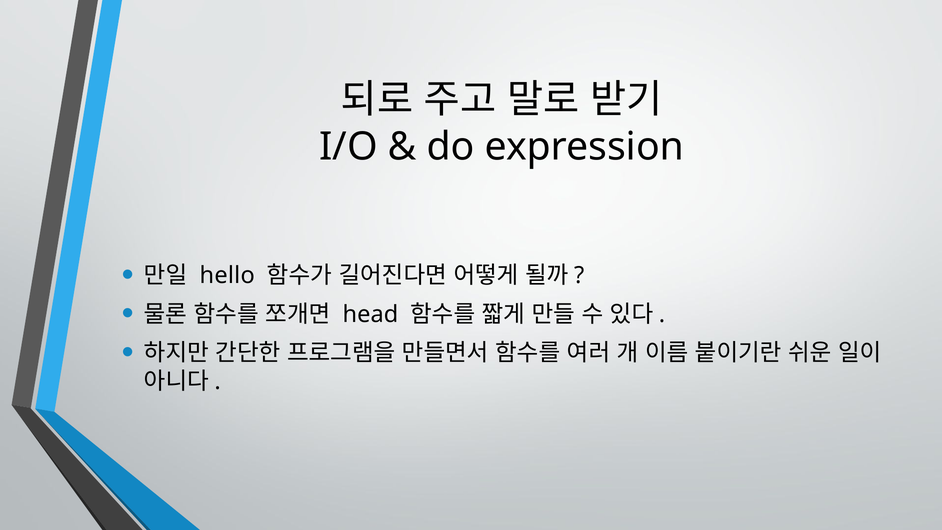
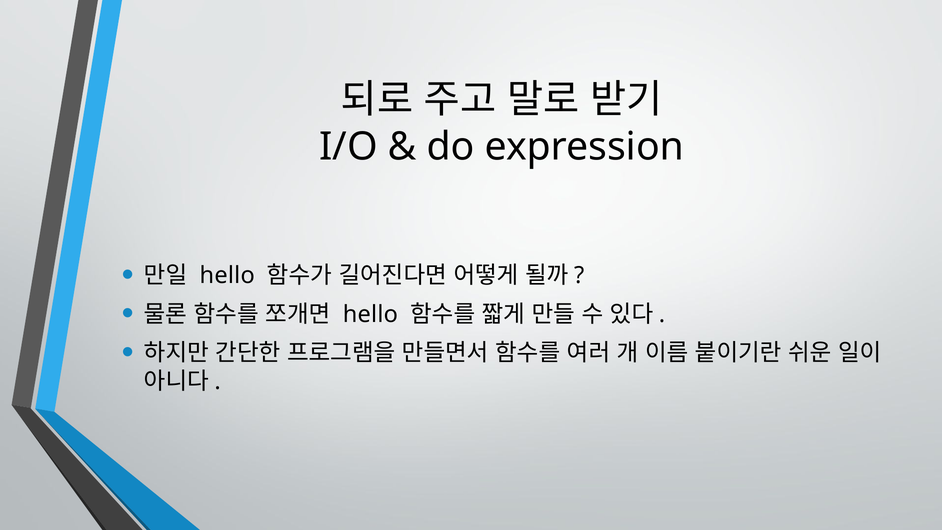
head: head -> hello (370, 314)
